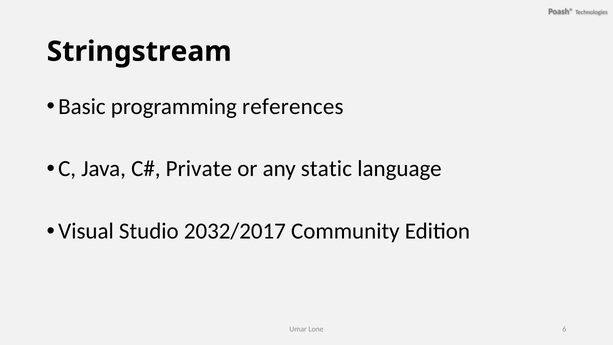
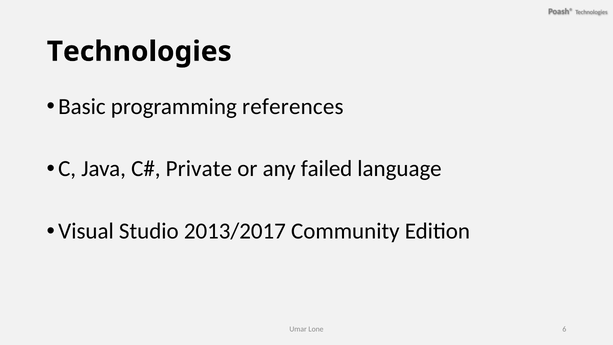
Stringstream: Stringstream -> Technologies (139, 51)
static: static -> failed (327, 169)
2032/2017: 2032/2017 -> 2013/2017 (235, 231)
